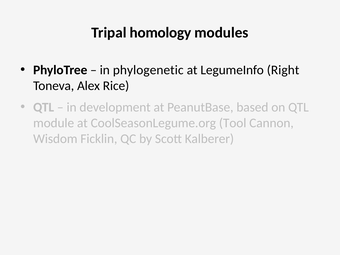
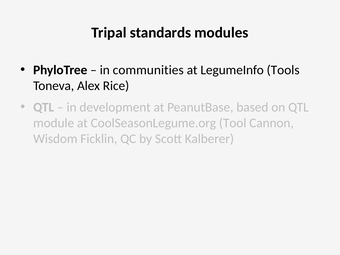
homology: homology -> standards (160, 33)
phylogenetic: phylogenetic -> communities (148, 70)
Right: Right -> Tools (283, 70)
